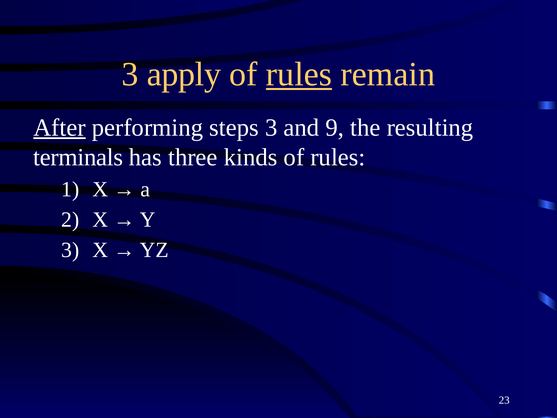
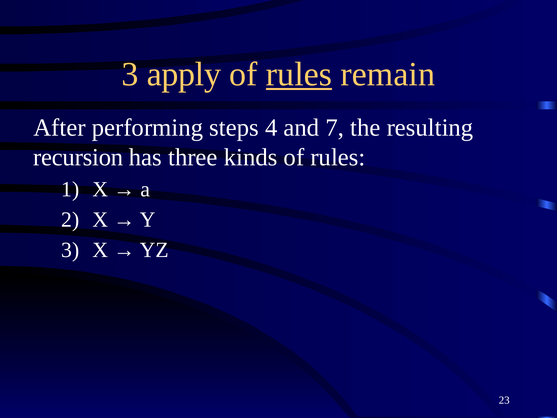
After underline: present -> none (60, 127)
steps 3: 3 -> 4 (271, 127)
9: 9 -> 7 (335, 127)
terminals: terminals -> recursion (78, 157)
